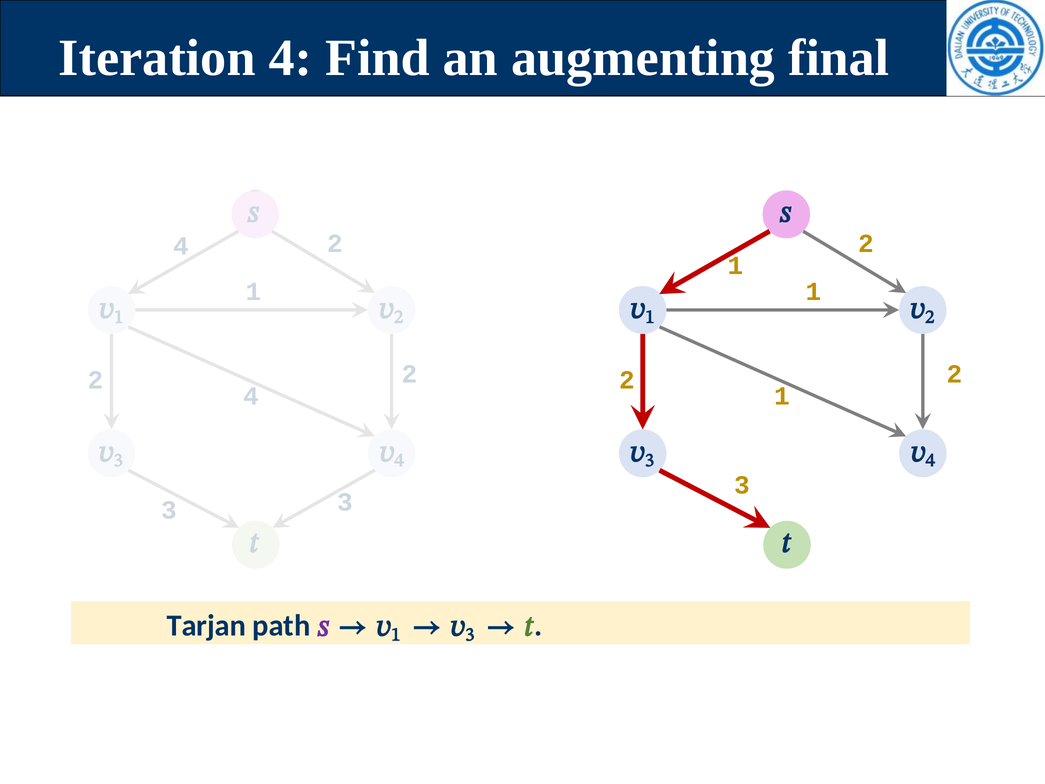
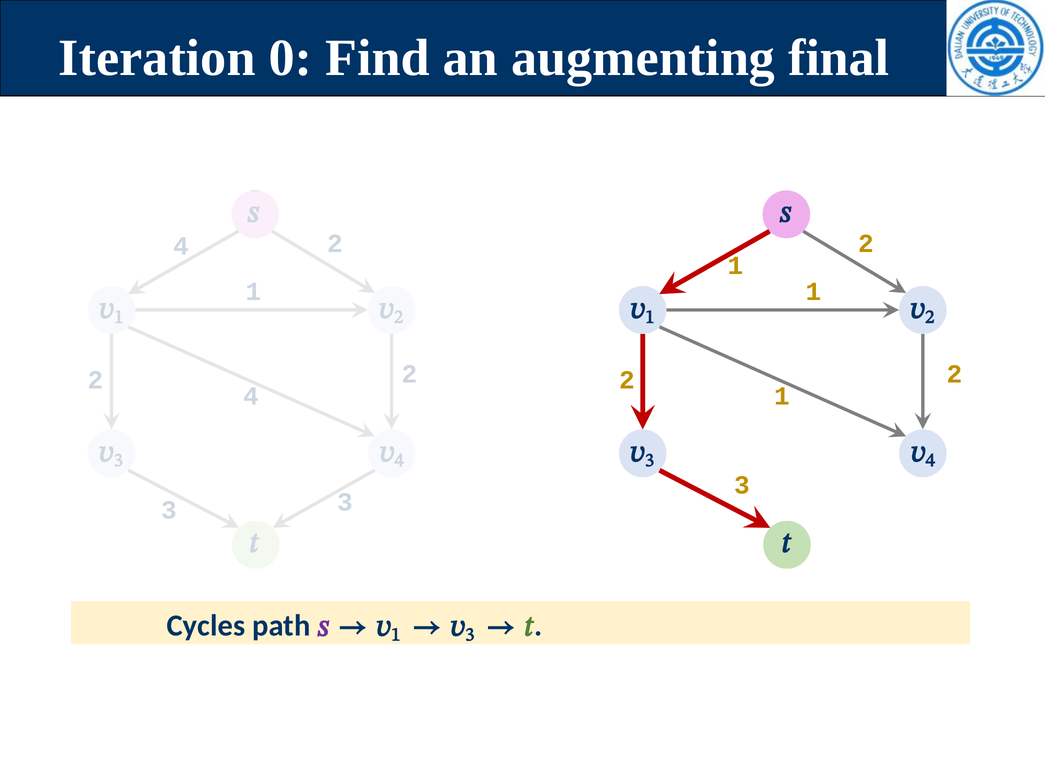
Iteration 4: 4 -> 0 (291, 58)
Tarjan: Tarjan -> Cycles (206, 625)
